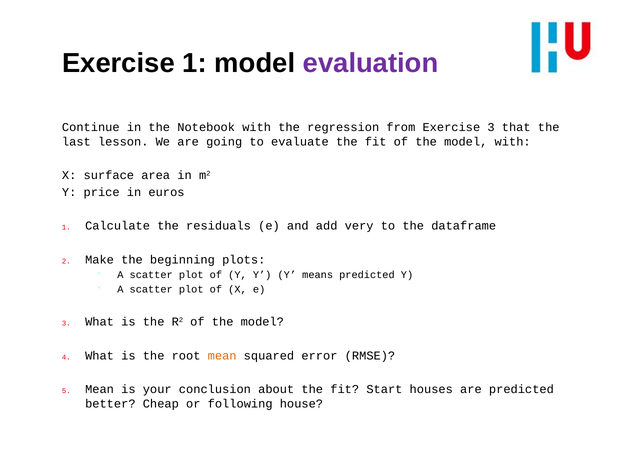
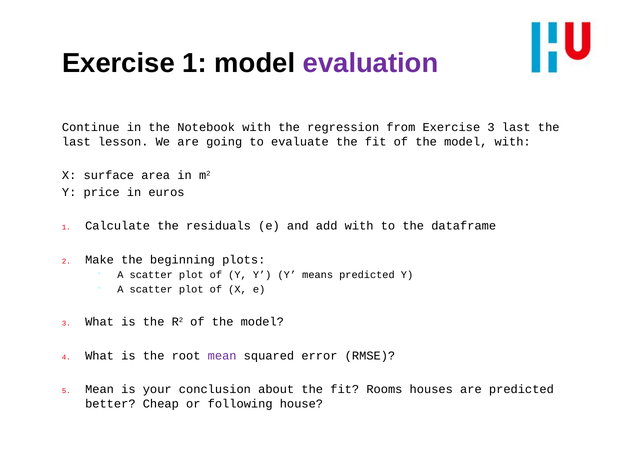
3 that: that -> last (516, 127)
add very: very -> with (359, 226)
mean colour: orange -> purple (222, 355)
Start: Start -> Rooms (384, 389)
